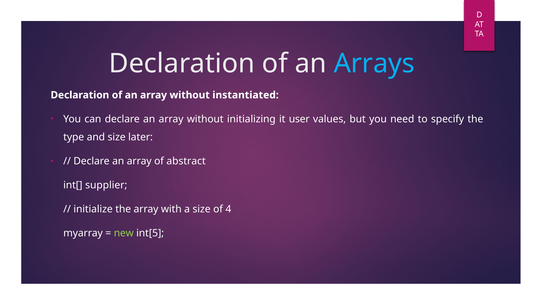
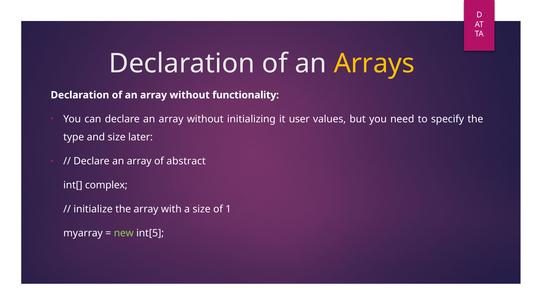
Arrays colour: light blue -> yellow (374, 64)
instantiated: instantiated -> functionality (246, 95)
supplier: supplier -> complex (106, 185)
4: 4 -> 1 (228, 209)
